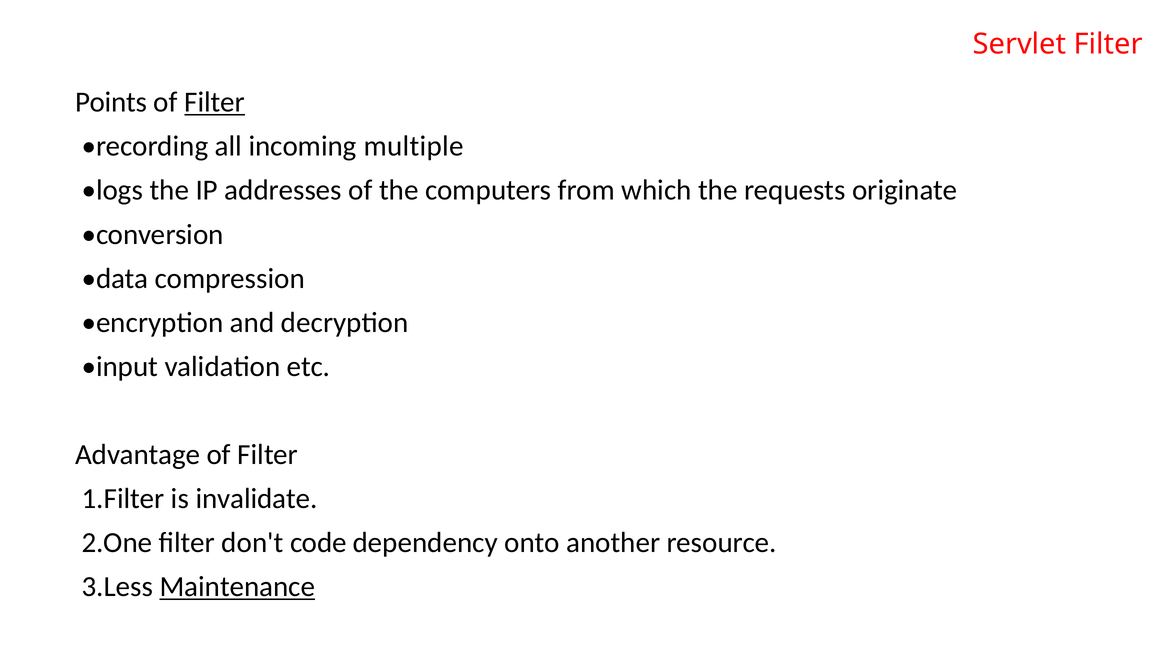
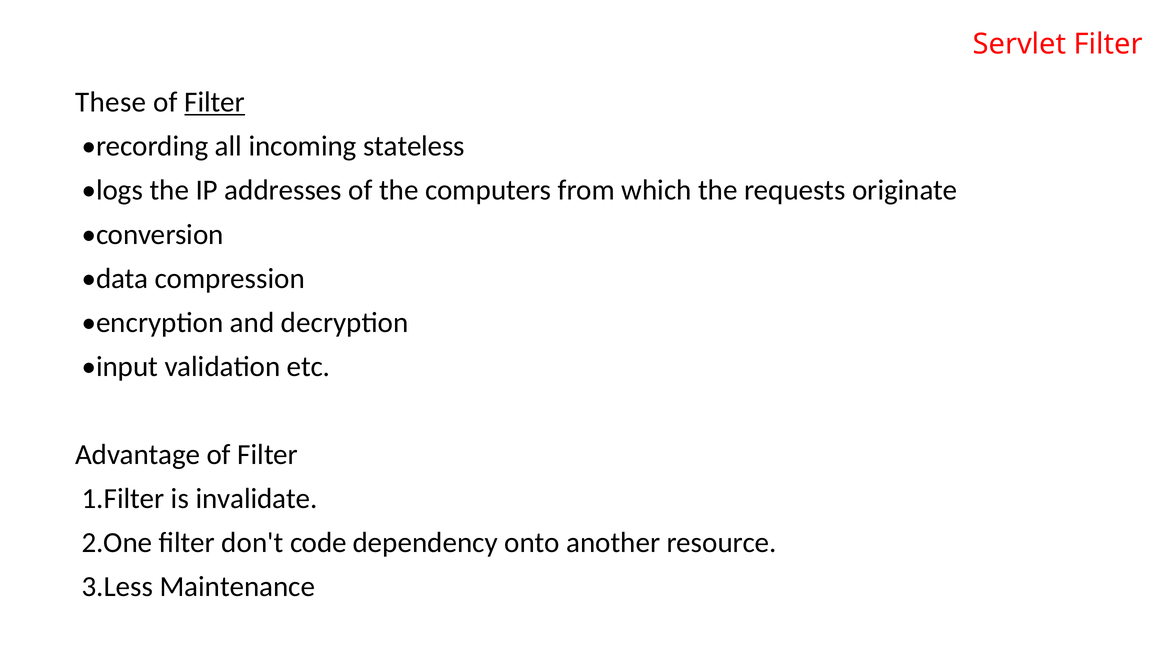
Points: Points -> These (111, 102)
multiple: multiple -> stateless (414, 146)
Maintenance underline: present -> none (237, 587)
